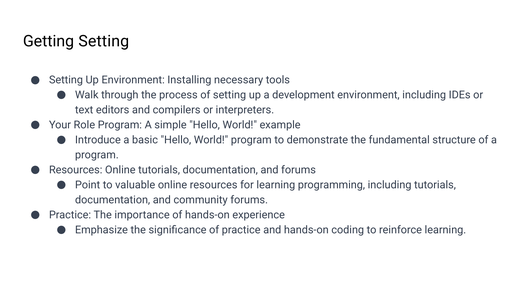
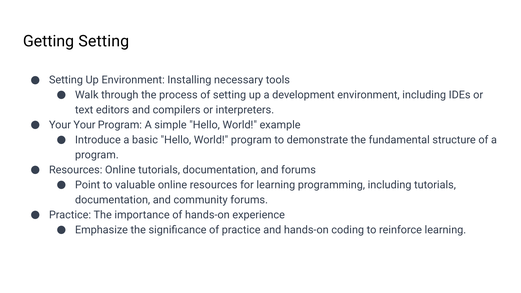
Your Role: Role -> Your (84, 125)
